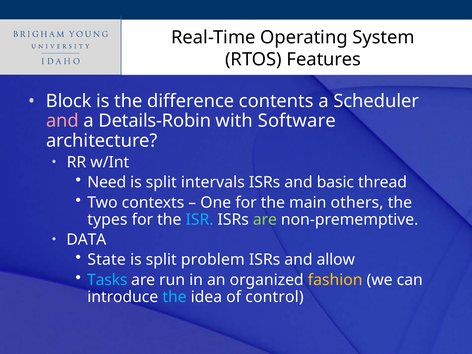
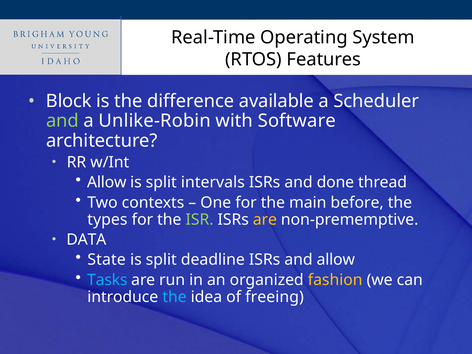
contents: contents -> available (276, 101)
and colour: pink -> light green (62, 121)
Details-Robin: Details-Robin -> Unlike-Robin (155, 121)
Need: Need -> Allow (107, 182)
basic: basic -> done (335, 182)
others: others -> before (357, 203)
ISR colour: light blue -> light green (200, 220)
are colour: light green -> yellow (265, 220)
problem: problem -> deadline (213, 260)
control: control -> freeing (275, 297)
